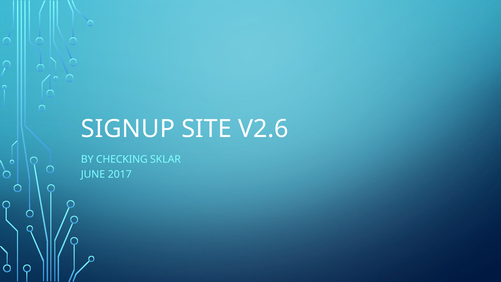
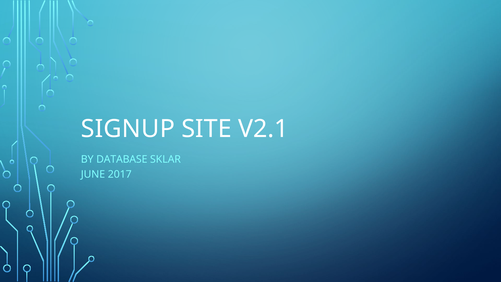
V2.6: V2.6 -> V2.1 (263, 129)
CHECKING: CHECKING -> DATABASE (122, 159)
